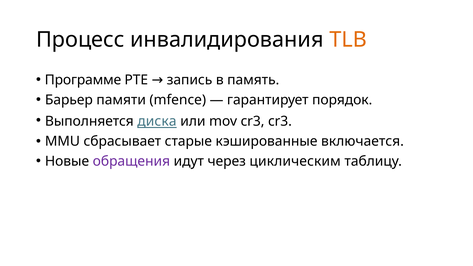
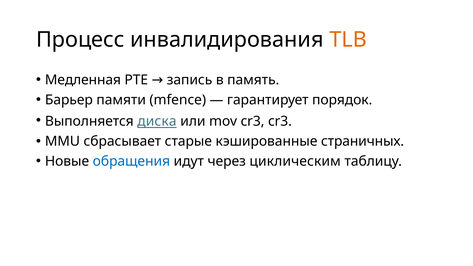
Программе: Программе -> Медленная (83, 80)
включается: включается -> страничных (363, 141)
обращения colour: purple -> blue (131, 161)
